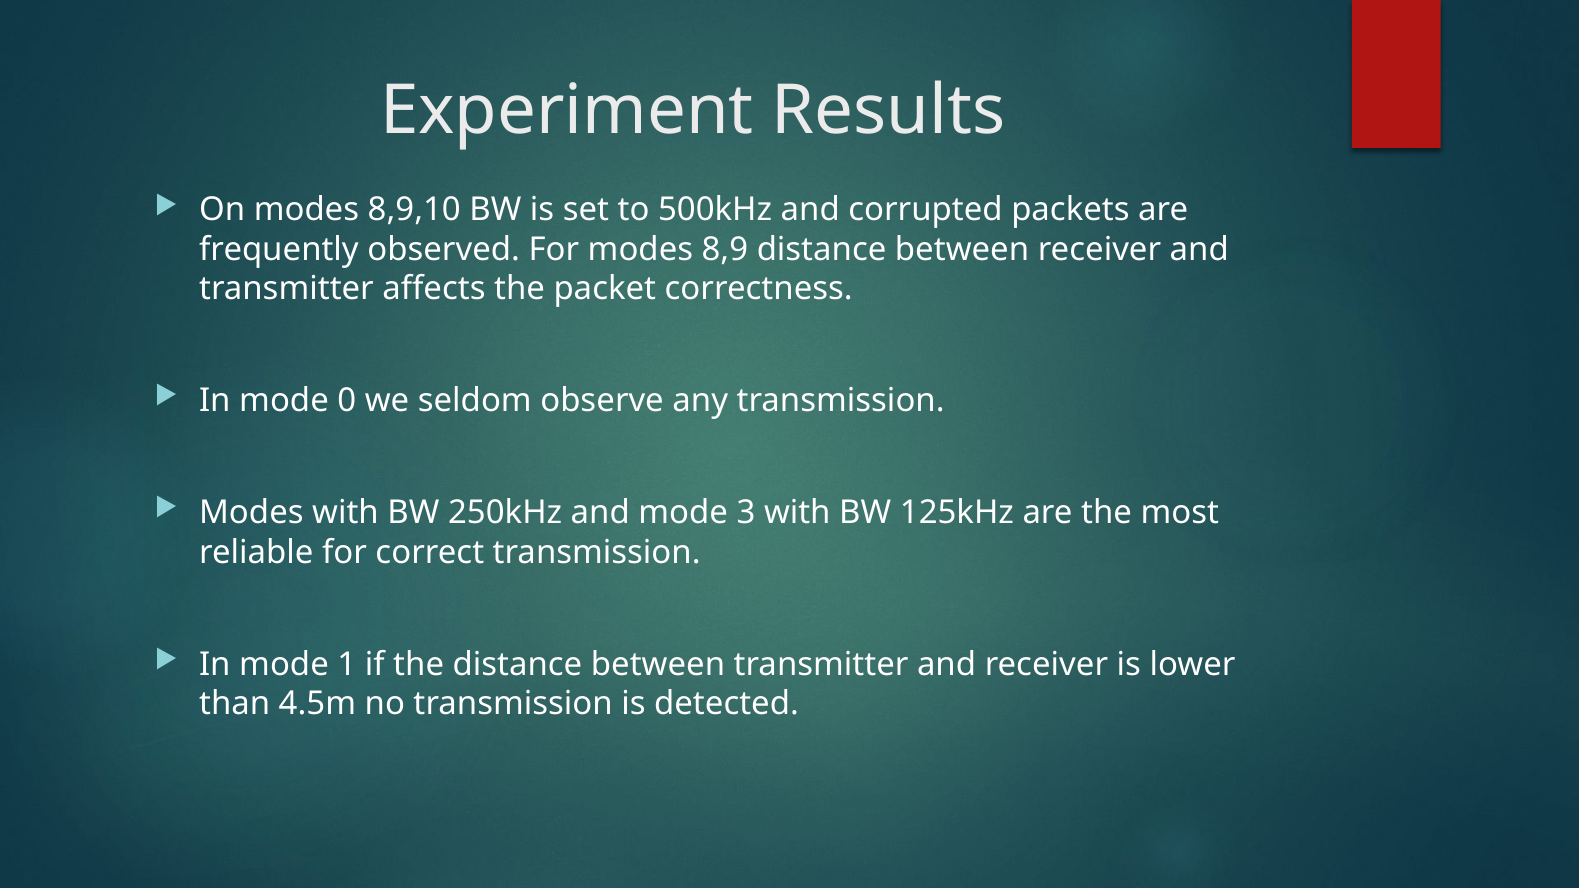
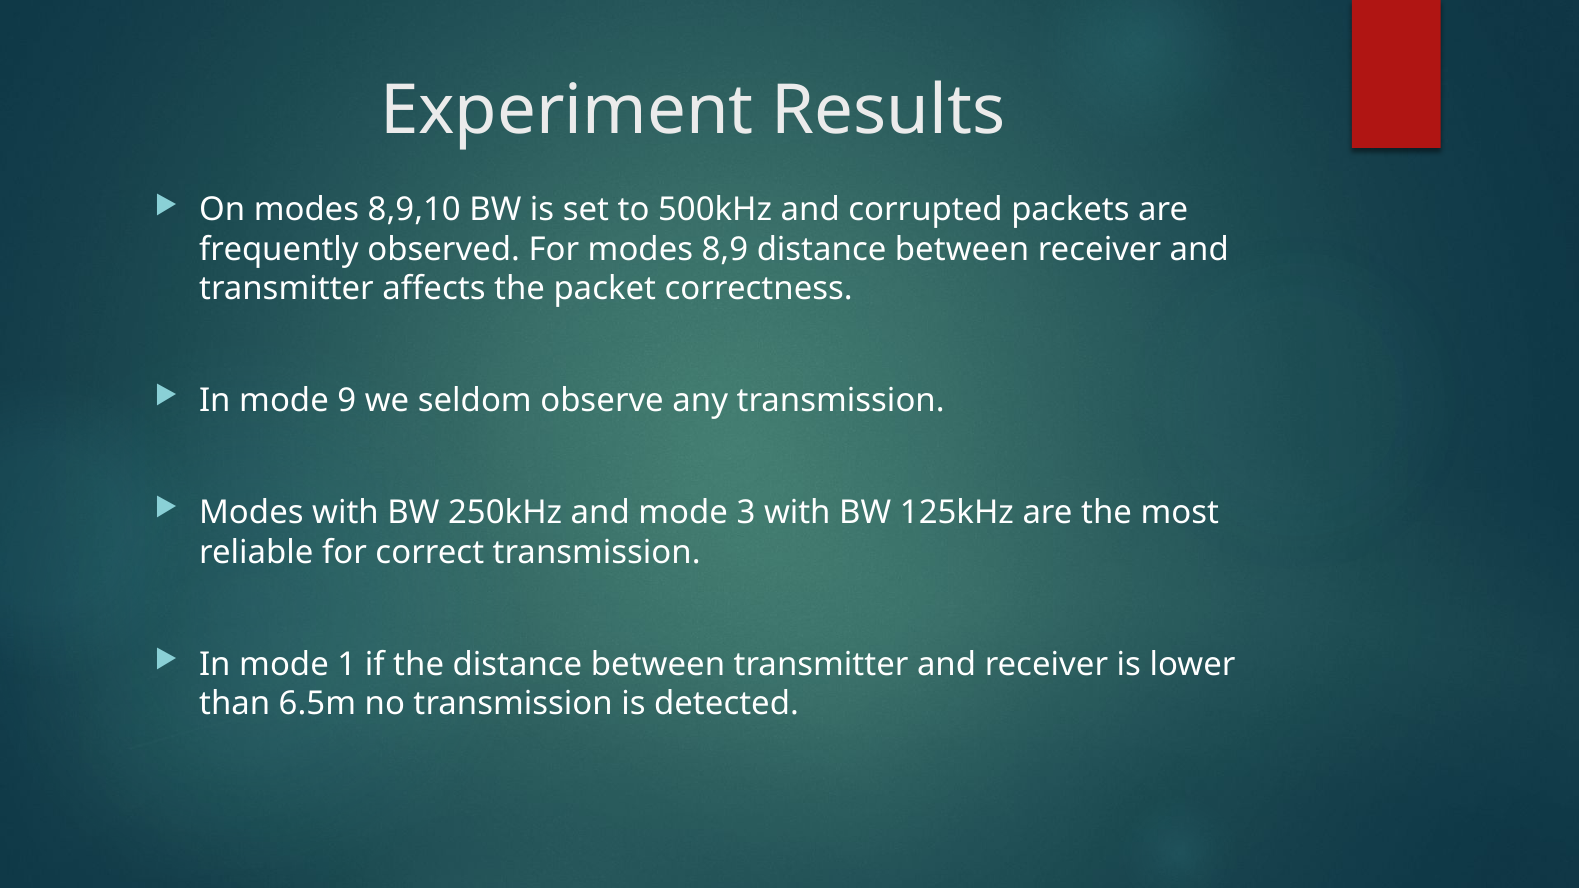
0: 0 -> 9 (347, 401)
4.5m: 4.5m -> 6.5m (317, 704)
